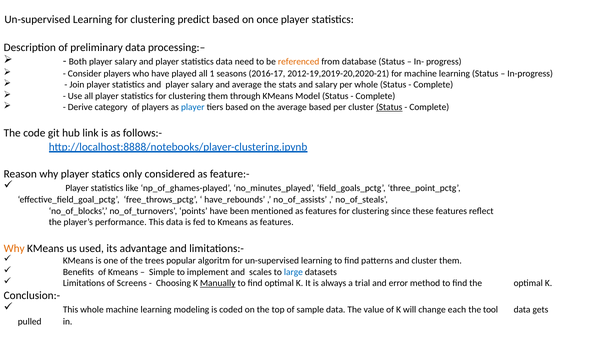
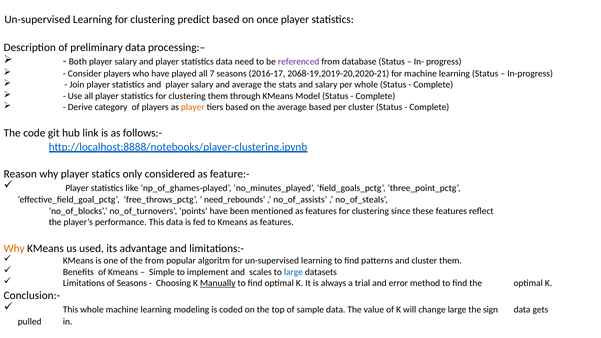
referenced colour: orange -> purple (299, 62)
1: 1 -> 7 (212, 73)
2012-19,2019-20,2020-21: 2012-19,2019-20,2020-21 -> 2068-19,2019-20,2020-21 (338, 73)
player colour: blue -> orange (193, 107)
Status underline: present -> none (389, 107)
have_rebounds: have_rebounds -> need_rebounds (235, 200)
the trees: trees -> from (154, 261)
of Screens: Screens -> Seasons (132, 283)
change each: each -> large (457, 310)
tool: tool -> sign (491, 310)
